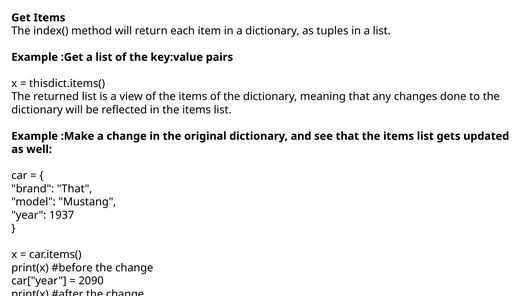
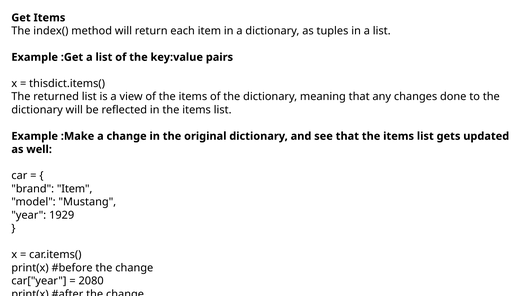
brand That: That -> Item (75, 189)
1937: 1937 -> 1929 (62, 215)
2090: 2090 -> 2080 (91, 281)
